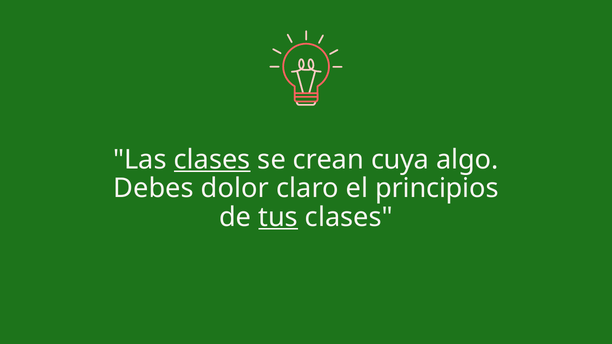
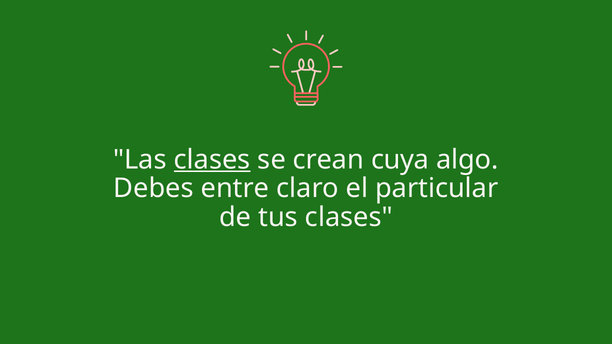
dolor: dolor -> entre (235, 188)
principios: principios -> particular (437, 188)
tus underline: present -> none (278, 217)
